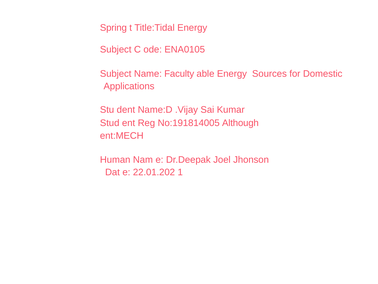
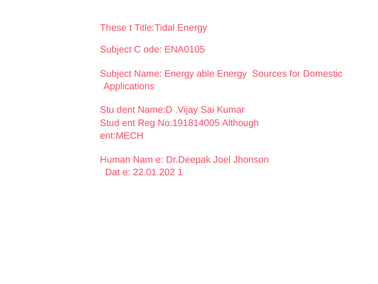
Spring: Spring -> These (113, 28)
Name Faculty: Faculty -> Energy (179, 74)
